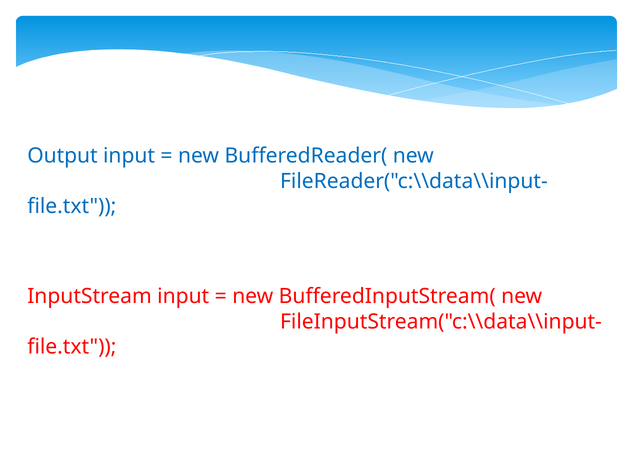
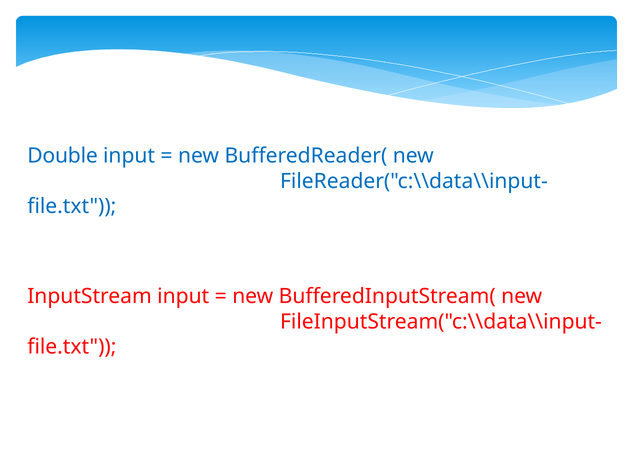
Output: Output -> Double (63, 156)
